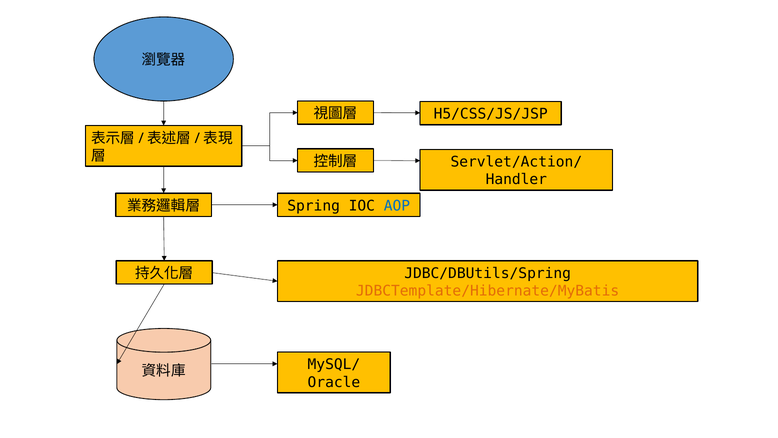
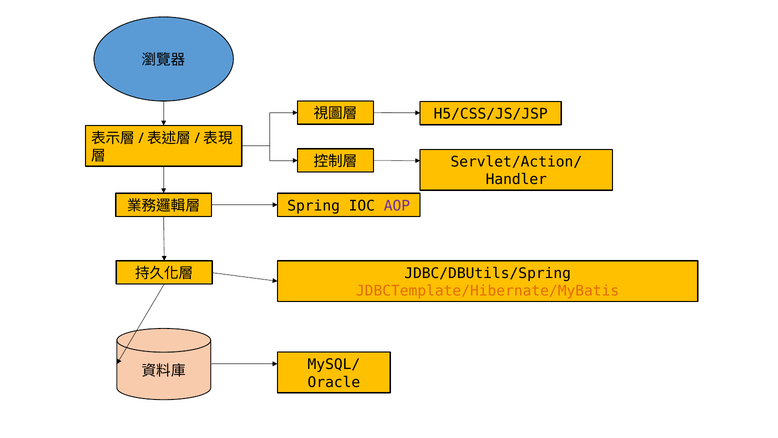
AOP colour: blue -> purple (397, 206)
